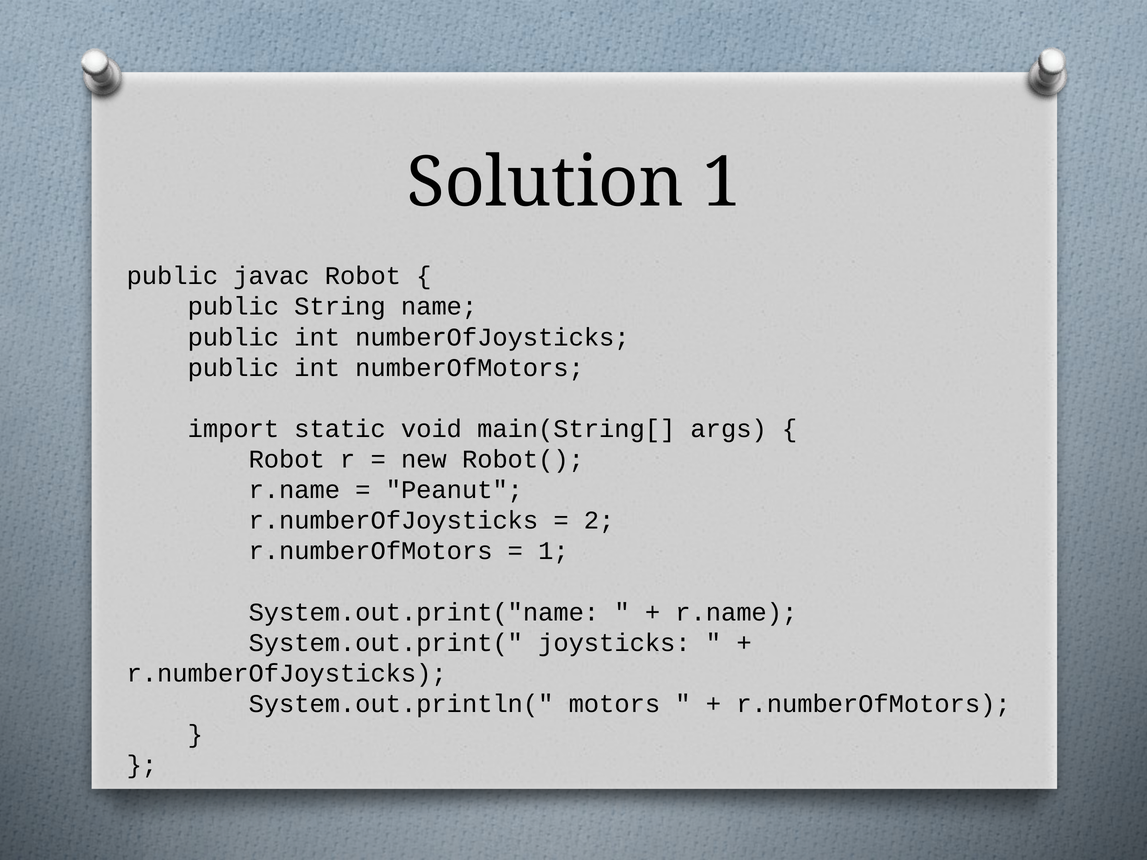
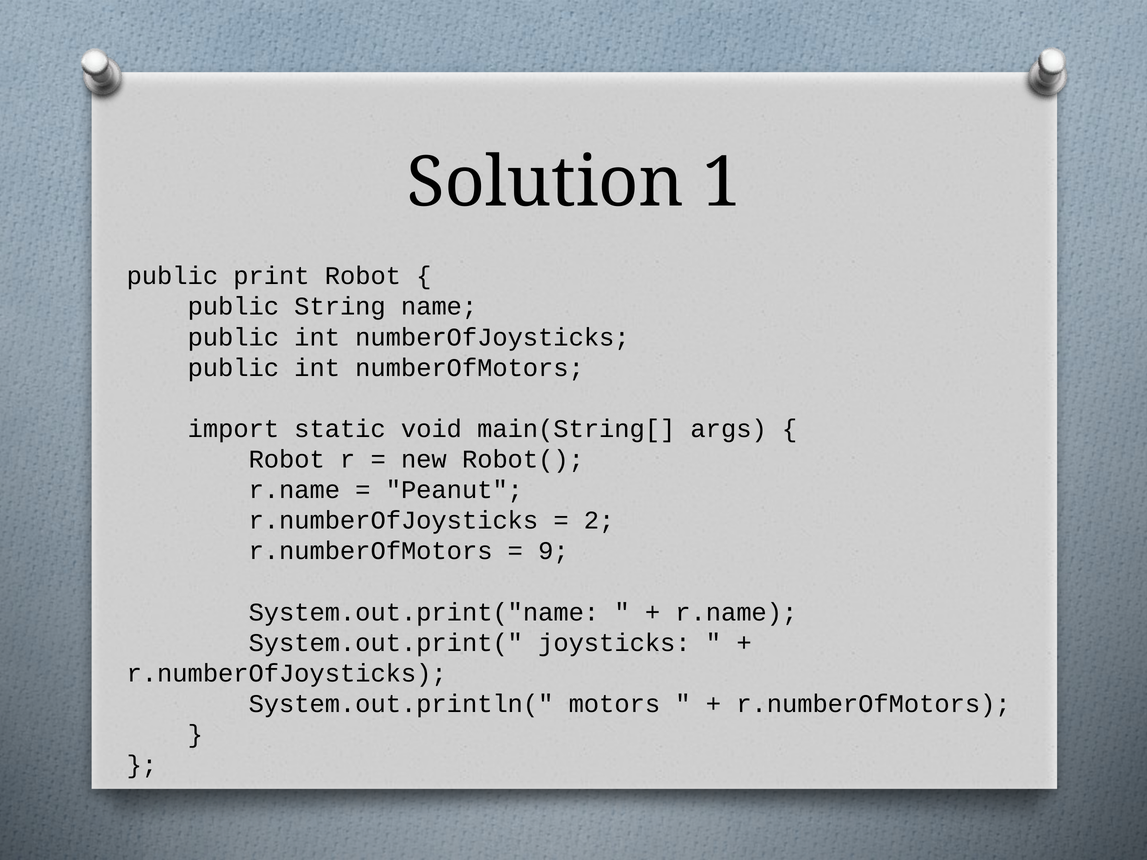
javac: javac -> print (271, 276)
1: 1 -> 9 (553, 551)
